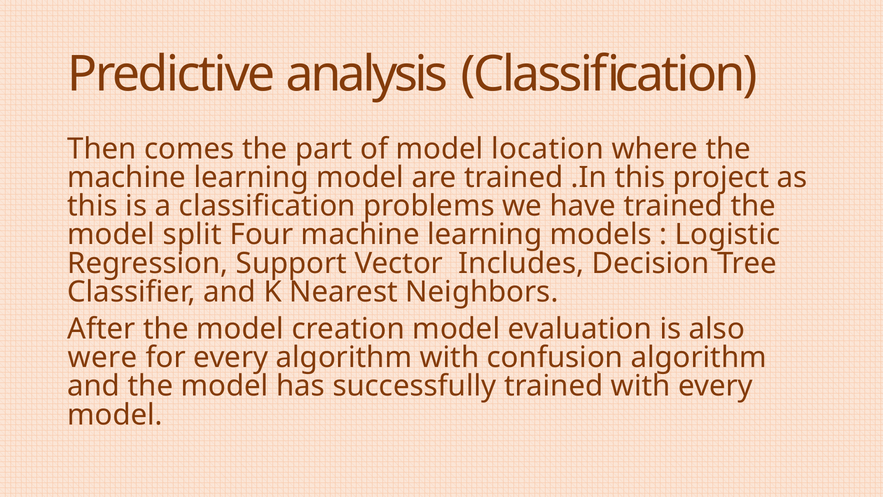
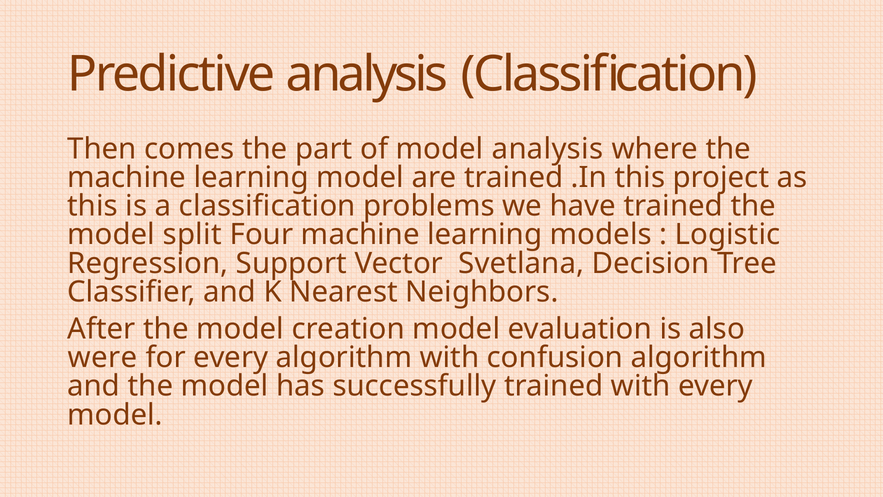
model location: location -> analysis (548, 149)
Includes: Includes -> Svetlana (521, 263)
